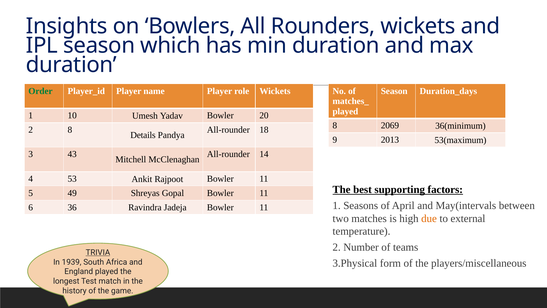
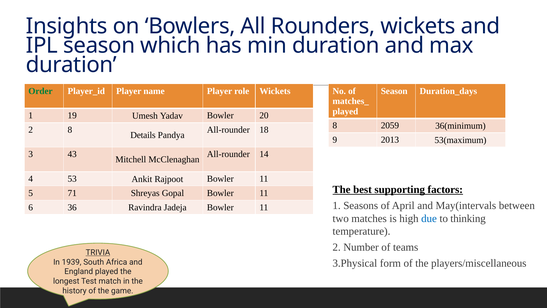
10: 10 -> 19 (72, 115)
2069: 2069 -> 2059 (390, 125)
49: 49 -> 71 (72, 193)
due colour: orange -> blue (429, 218)
external: external -> thinking (468, 218)
